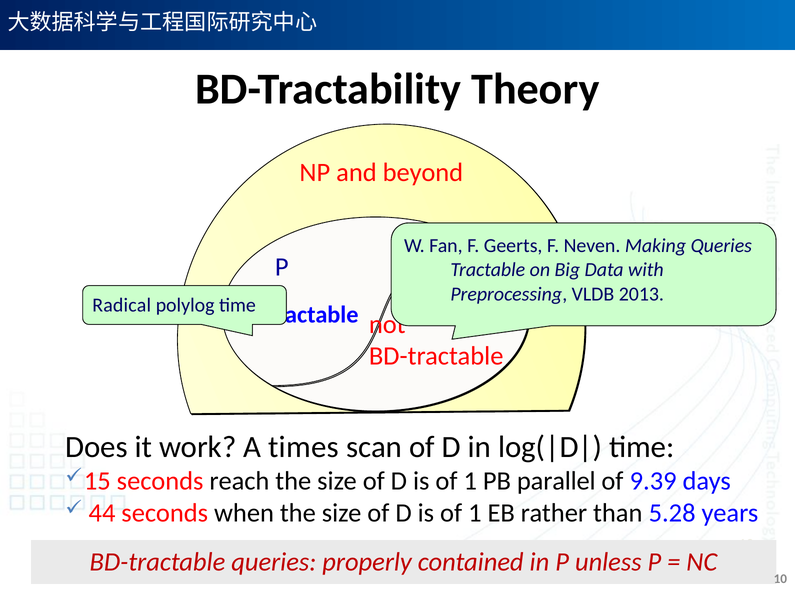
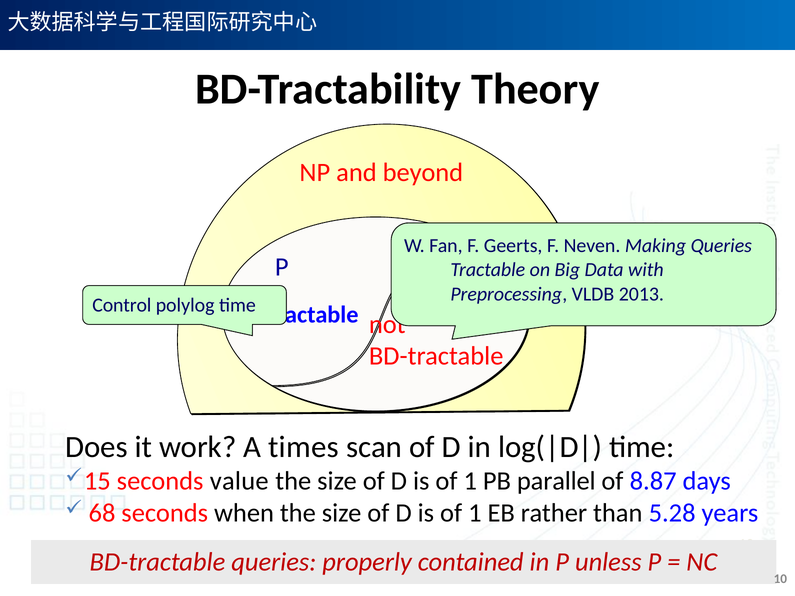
Radical: Radical -> Control (122, 305)
reach: reach -> value (239, 481)
9.39: 9.39 -> 8.87 (653, 481)
44: 44 -> 68 (102, 513)
